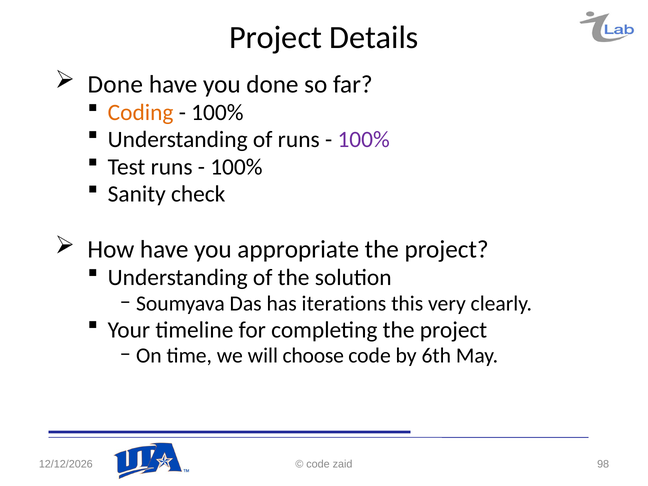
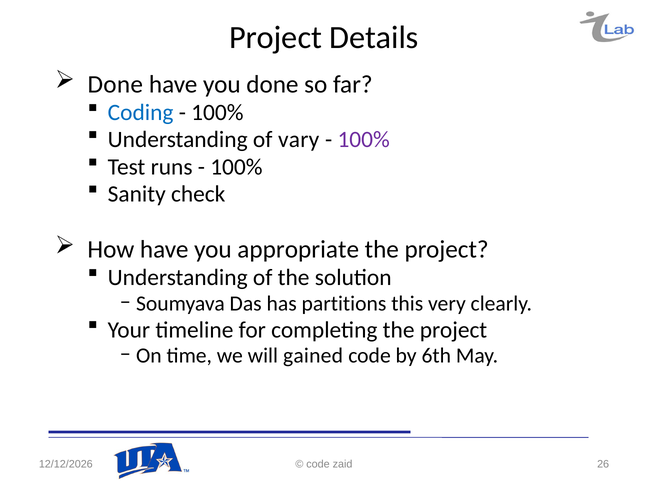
Coding colour: orange -> blue (141, 113)
of runs: runs -> vary (299, 140)
iterations: iterations -> partitions (344, 304)
choose: choose -> gained (313, 356)
98: 98 -> 26 (603, 464)
